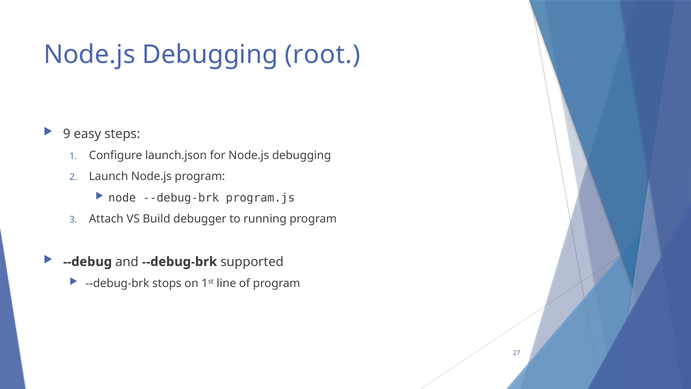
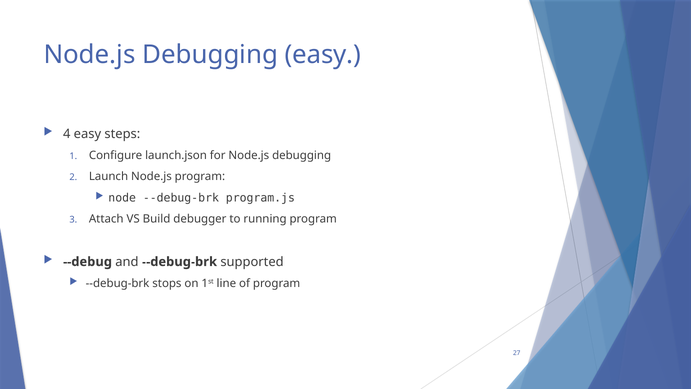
Debugging root: root -> easy (323, 54)
9: 9 -> 4 (67, 134)
